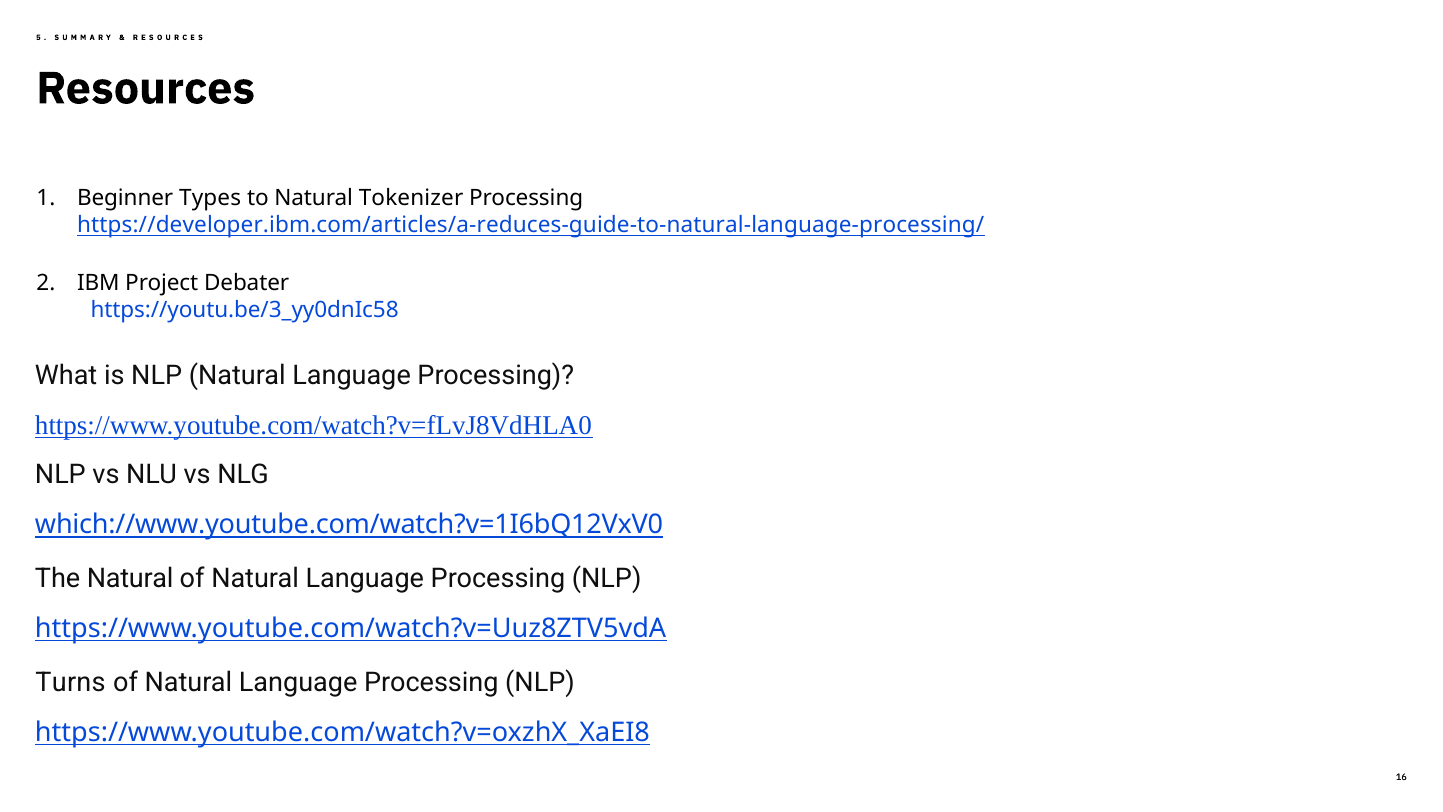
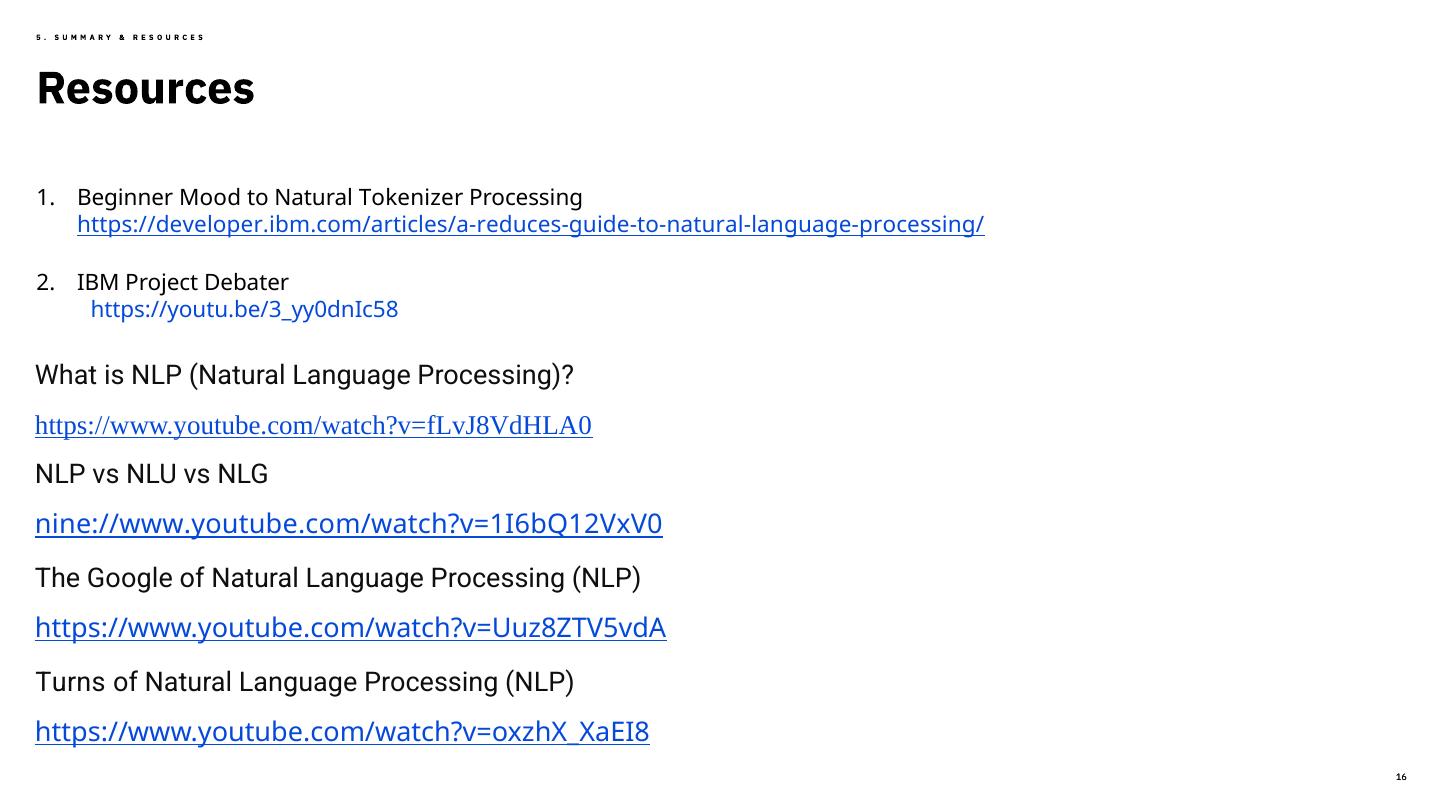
Types: Types -> Mood (210, 198)
which://www.youtube.com/watch?v=1I6bQ12VxV0: which://www.youtube.com/watch?v=1I6bQ12VxV0 -> nine://www.youtube.com/watch?v=1I6bQ12VxV0 (349, 525)
The Natural: Natural -> Google (130, 578)
